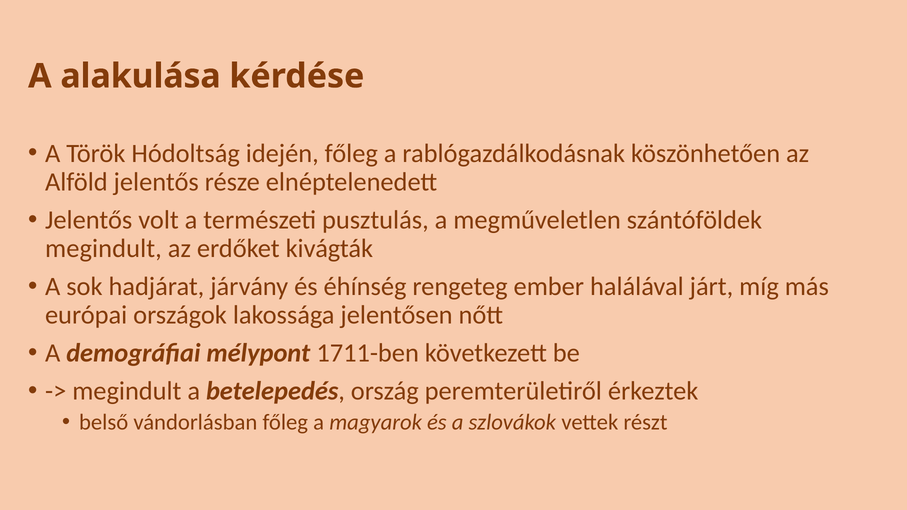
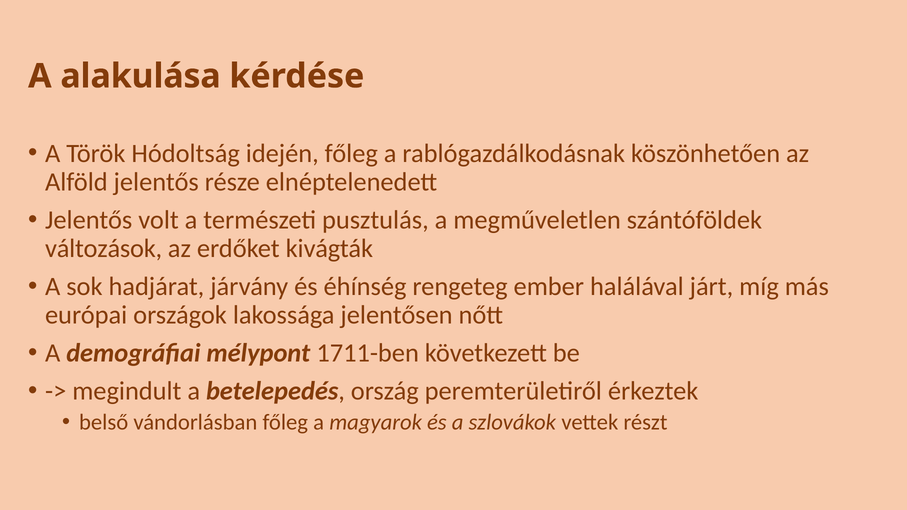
megindult: megindult -> változások (104, 249)
